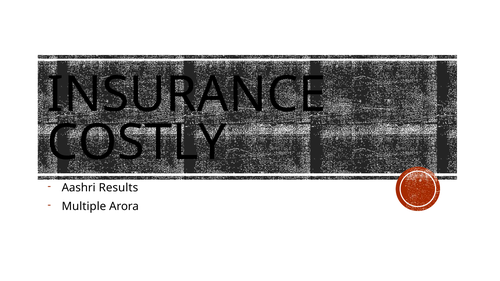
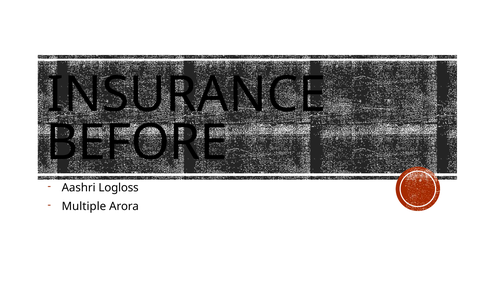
COSTLY: COSTLY -> BEFORE (137, 143)
Results: Results -> Logloss (119, 188)
